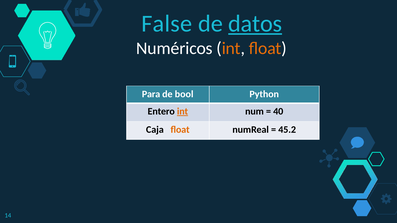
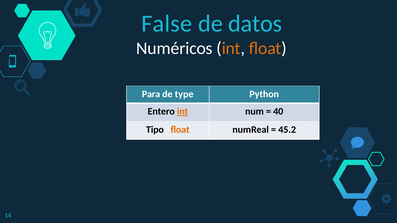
datos underline: present -> none (255, 24)
bool: bool -> type (184, 94)
Caja: Caja -> Tipo (155, 130)
